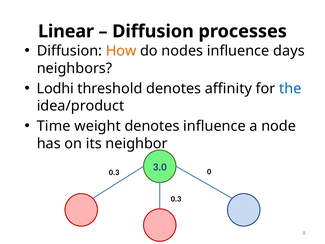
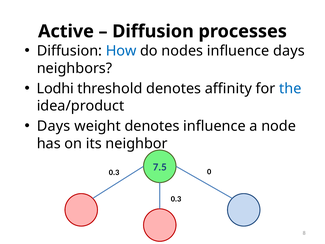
Linear: Linear -> Active (66, 31)
How colour: orange -> blue (121, 51)
Time: Time -> Days (54, 126)
3.0: 3.0 -> 7.5 (160, 167)
